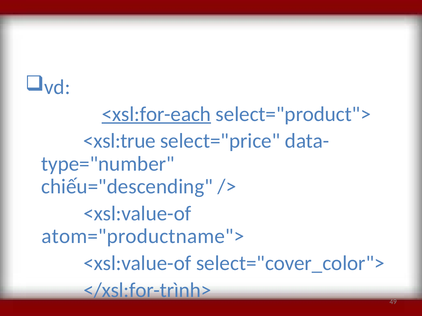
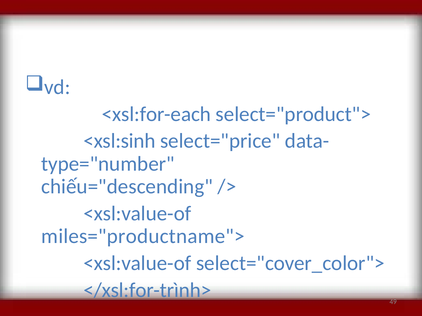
<xsl:for-each underline: present -> none (156, 114)
<xsl:true: <xsl:true -> <xsl:sinh (119, 141)
atom="productname">: atom="productname"> -> miles="productname"> (143, 237)
